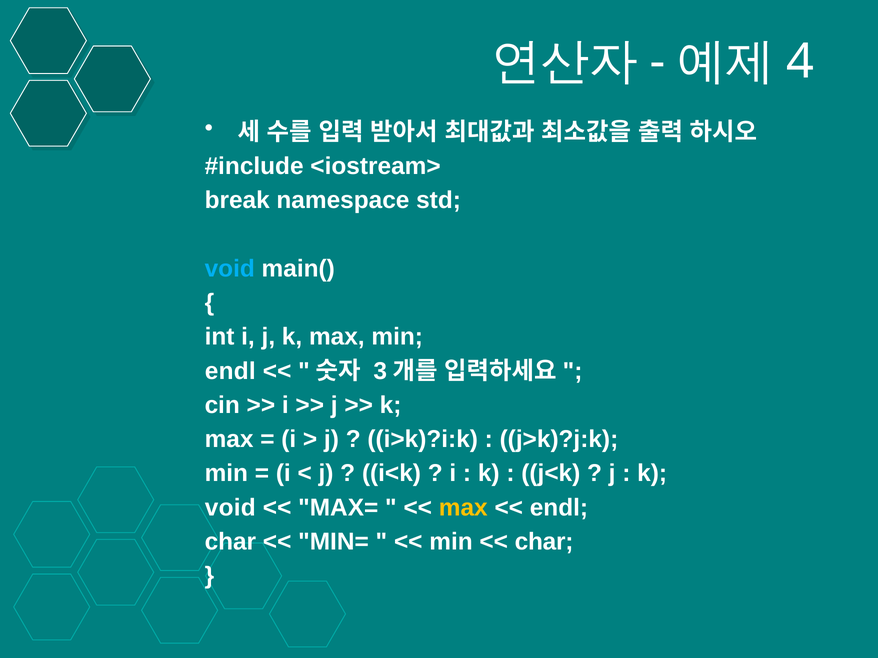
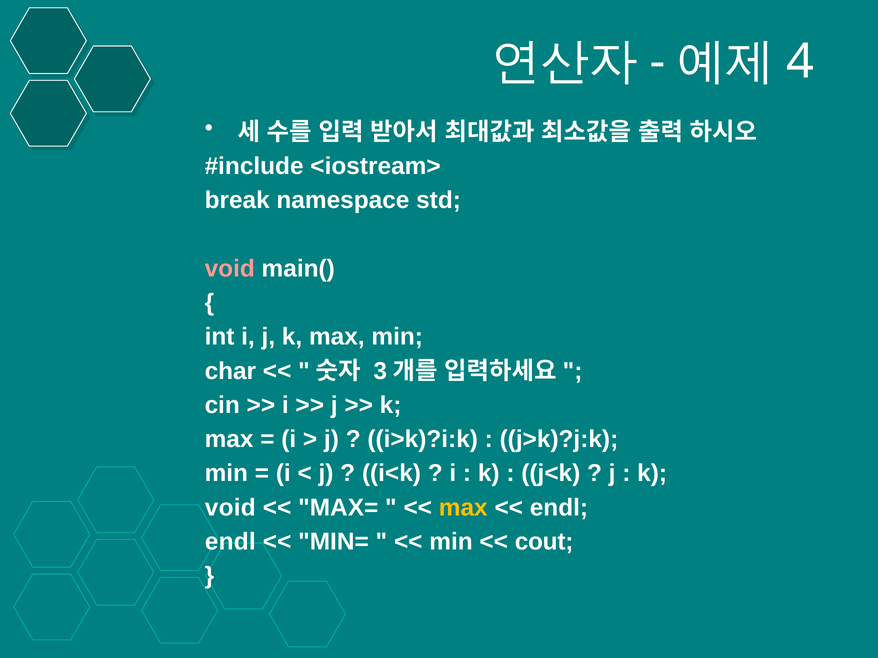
void colour: light blue -> pink (230, 269)
endl: endl -> char (230, 371)
char: char -> endl (230, 542)
char: char -> cout (544, 542)
